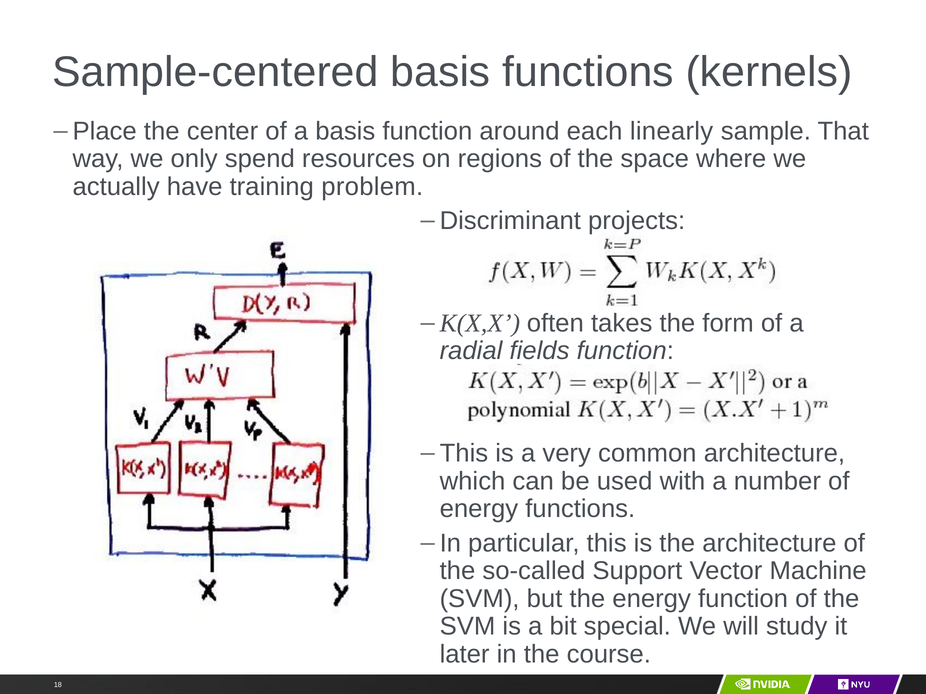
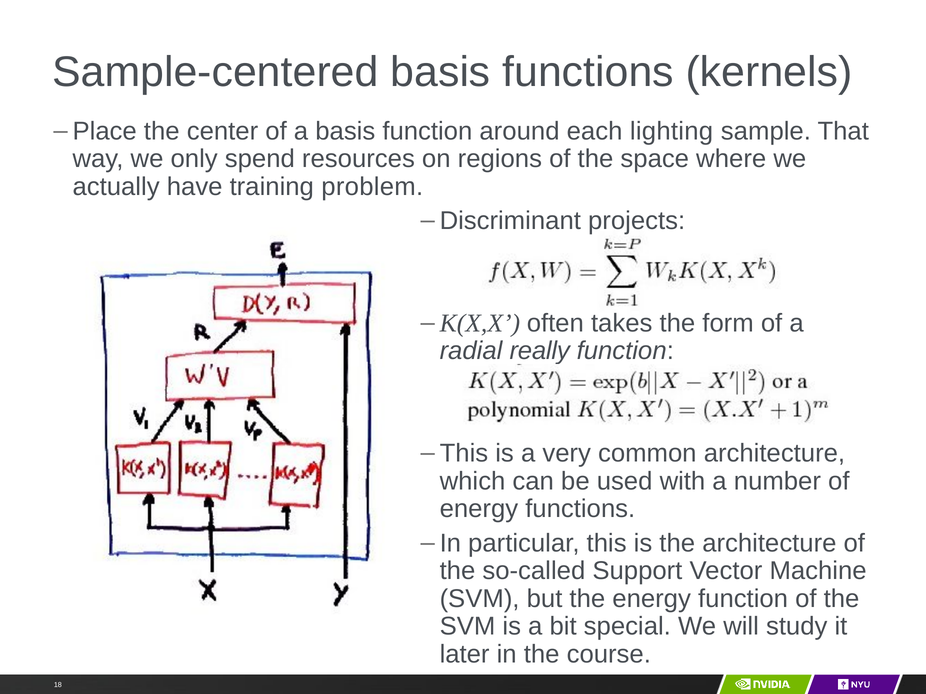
linearly: linearly -> lighting (672, 131)
fields: fields -> really (540, 351)
